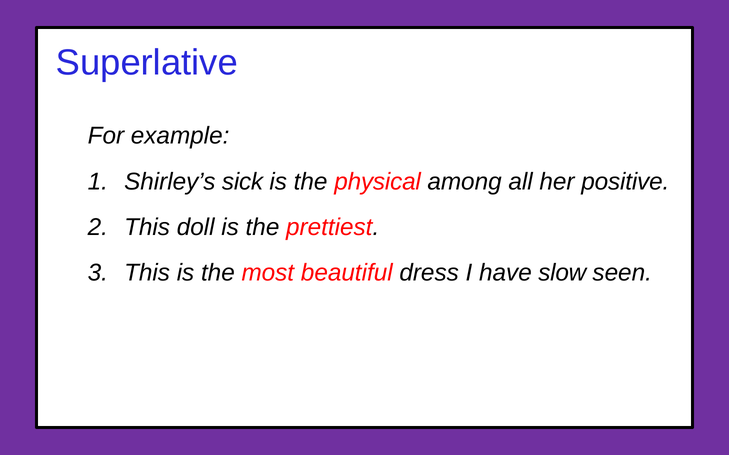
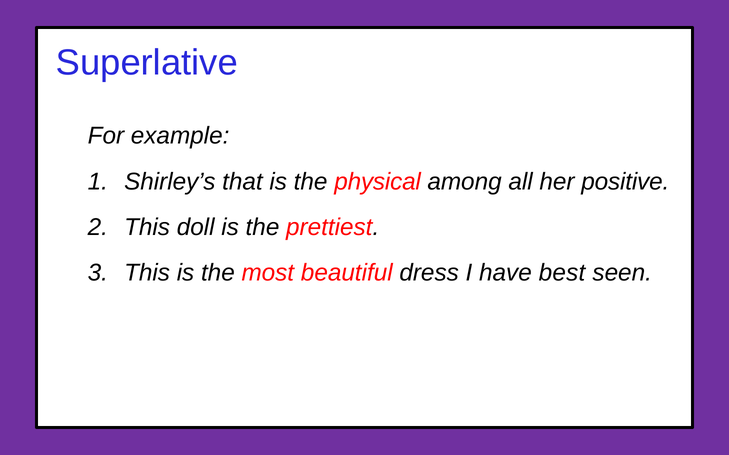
sick: sick -> that (242, 182)
slow: slow -> best (562, 273)
